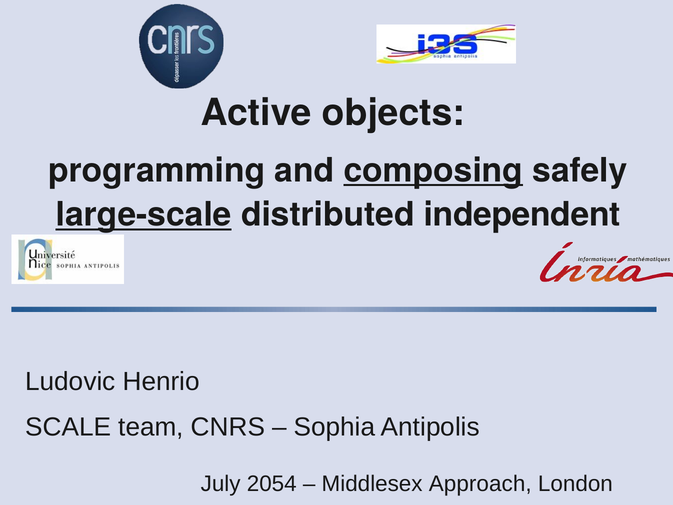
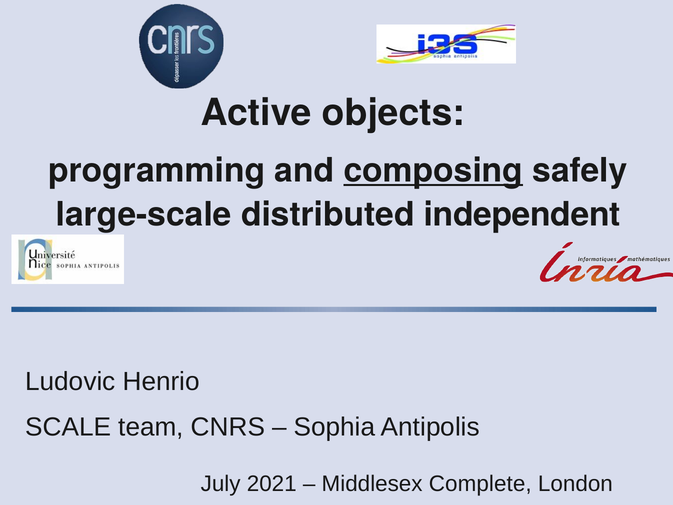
large-scale underline: present -> none (144, 215)
2054: 2054 -> 2021 (272, 484)
Approach: Approach -> Complete (480, 484)
